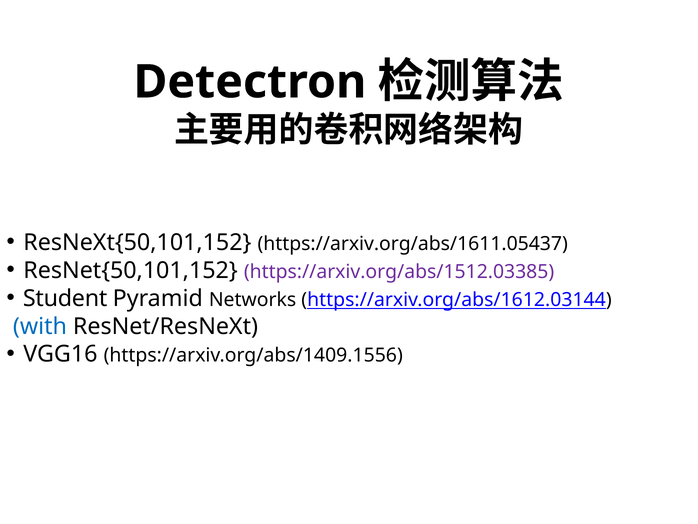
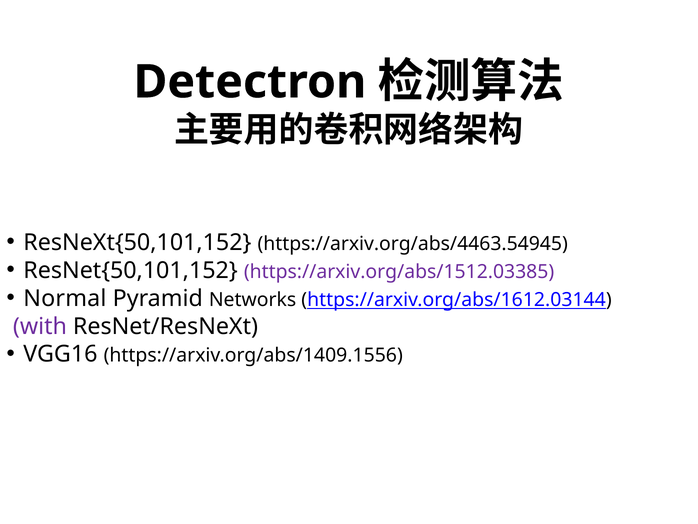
https://arxiv.org/abs/1611.05437: https://arxiv.org/abs/1611.05437 -> https://arxiv.org/abs/4463.54945 (413, 244)
Student: Student -> Normal (65, 298)
with colour: blue -> purple (40, 326)
